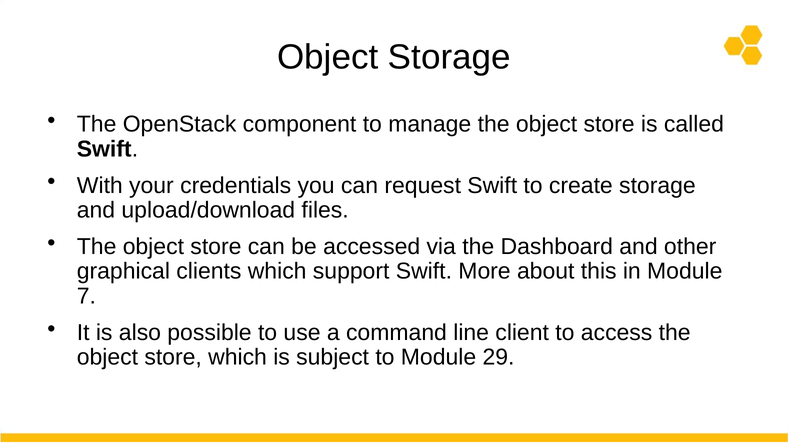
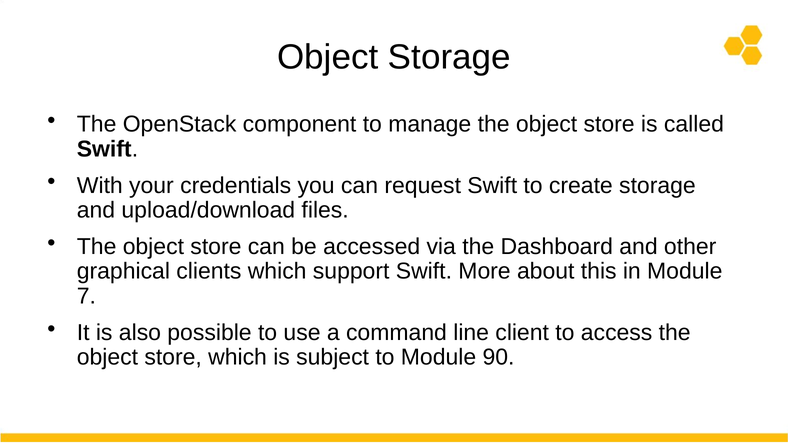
29: 29 -> 90 (499, 358)
